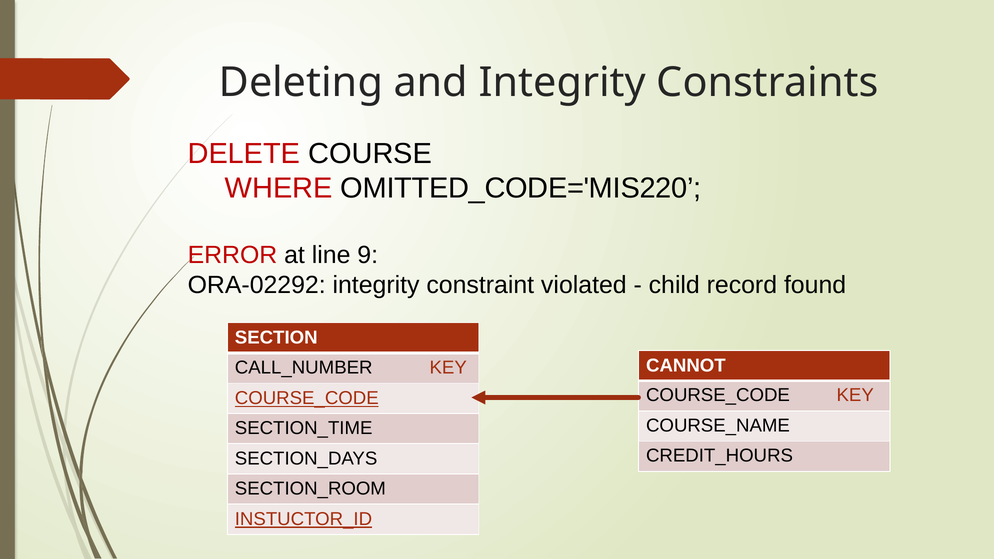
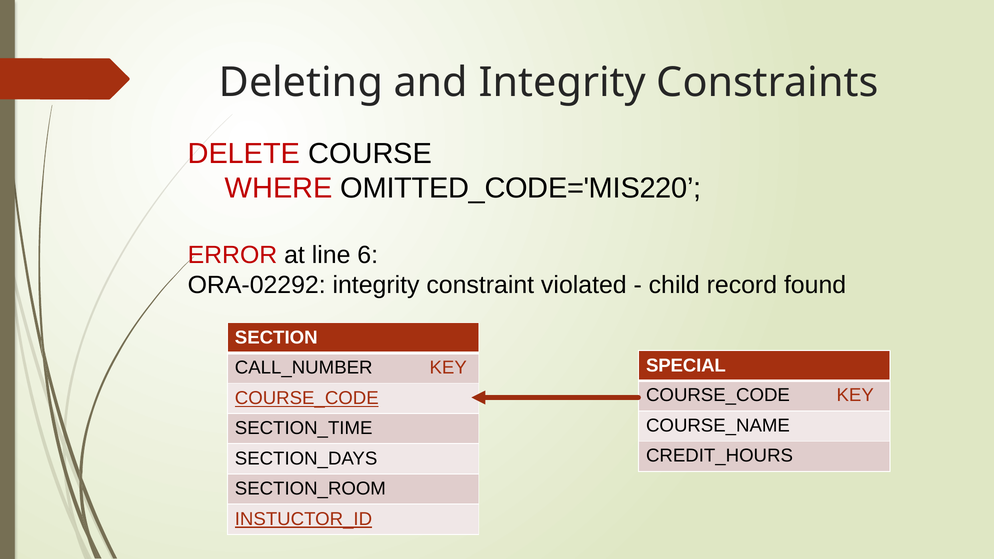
9: 9 -> 6 (368, 255)
CANNOT: CANNOT -> SPECIAL (686, 366)
